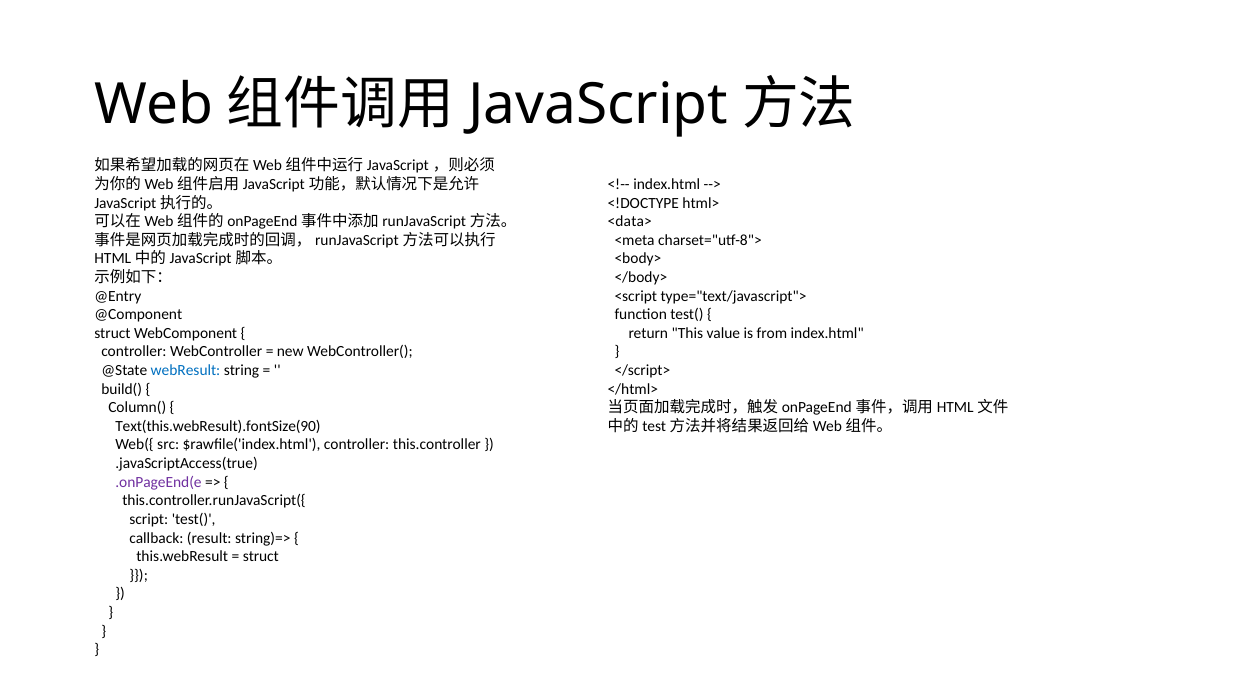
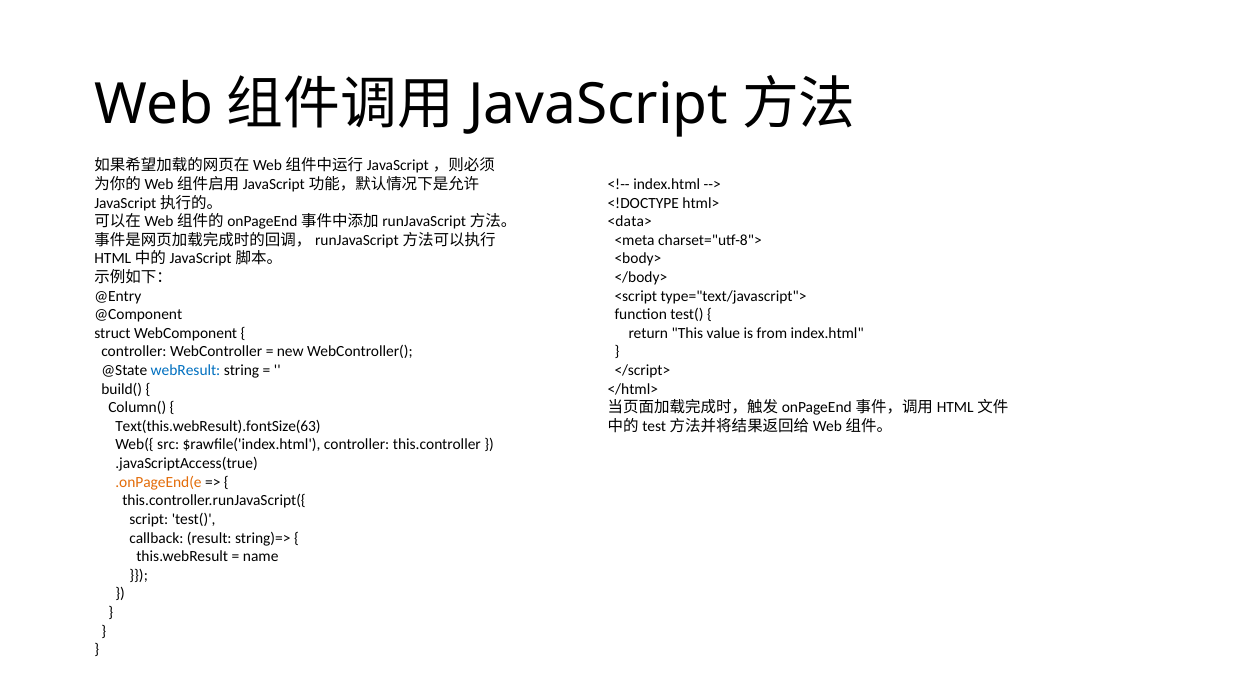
Text(this.webResult).fontSize(90: Text(this.webResult).fontSize(90 -> Text(this.webResult).fontSize(63 (218, 426)
.onPageEnd(e colour: purple -> orange (158, 482)
struct: struct -> name (261, 556)
